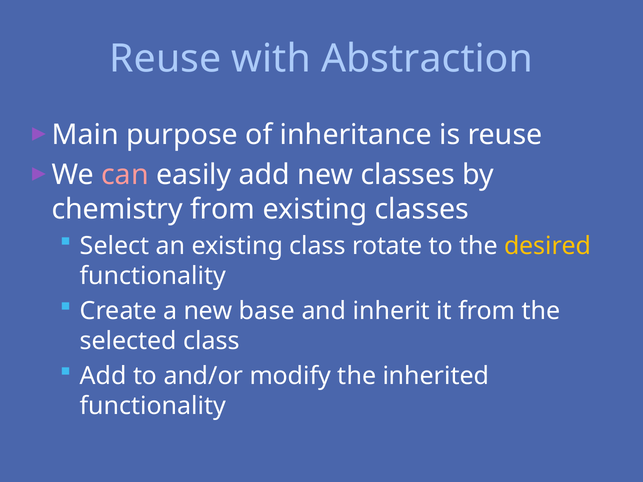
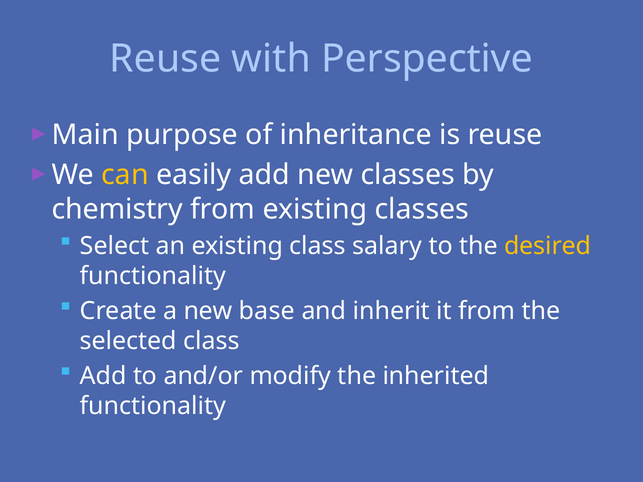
Abstraction: Abstraction -> Perspective (427, 59)
can colour: pink -> yellow (125, 175)
rotate: rotate -> salary (387, 246)
